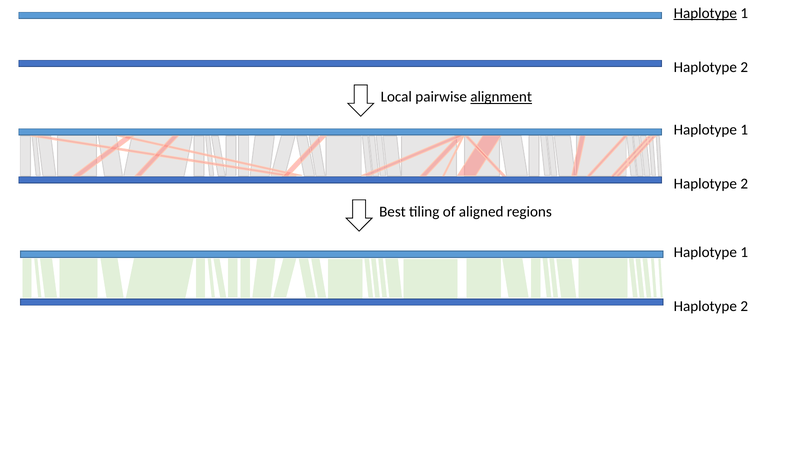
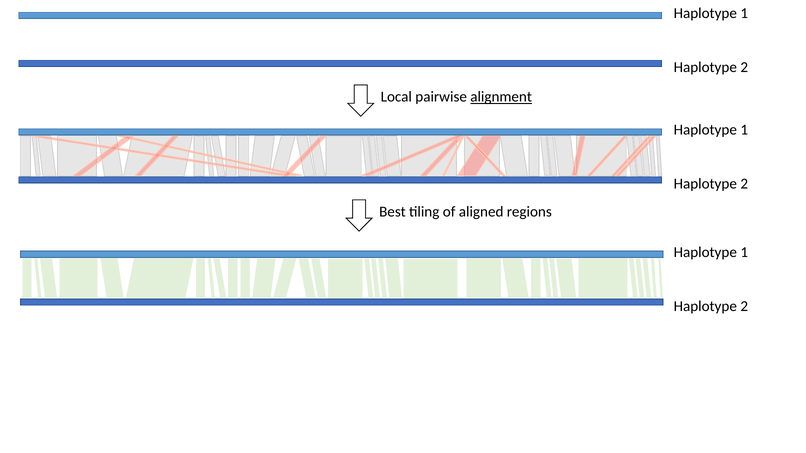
Haplotype underline: present -> none (705, 13)
